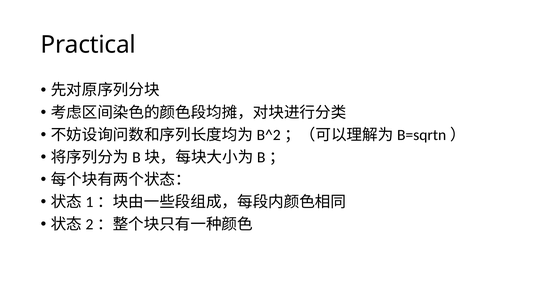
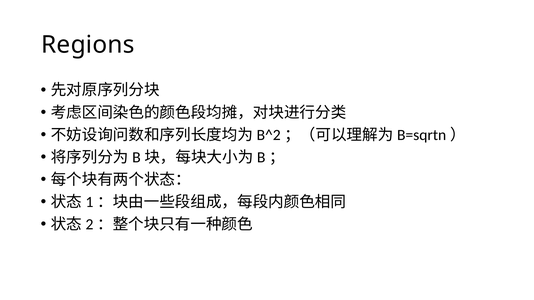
Practical: Practical -> Regions (88, 45)
